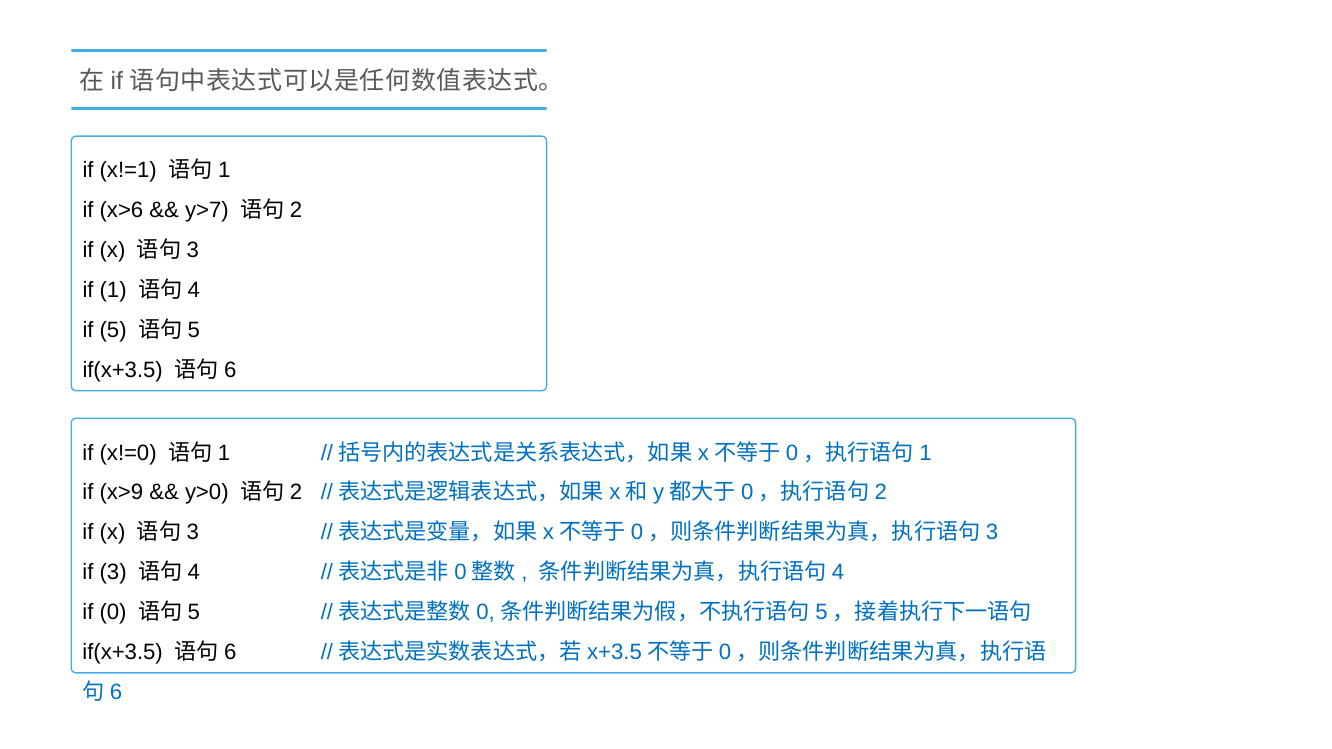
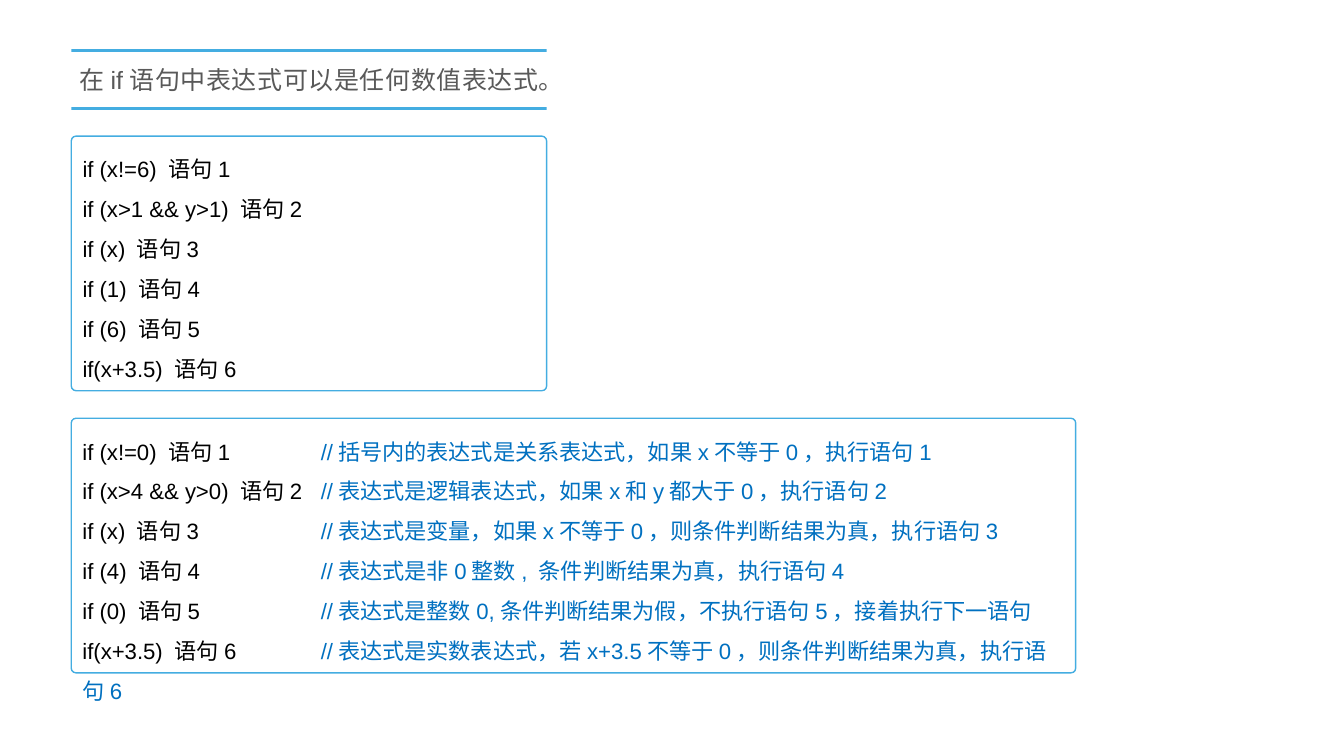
x!=1: x!=1 -> x!=6 (128, 171)
x>6: x>6 -> x>1 (121, 211)
y>7: y>7 -> y>1 (207, 211)
5: 5 -> 6 (113, 330)
x>9: x>9 -> x>4 (121, 493)
3: 3 -> 4 (113, 573)
